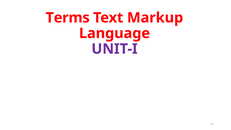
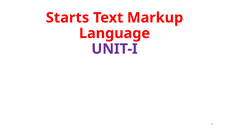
Terms: Terms -> Starts (67, 18)
